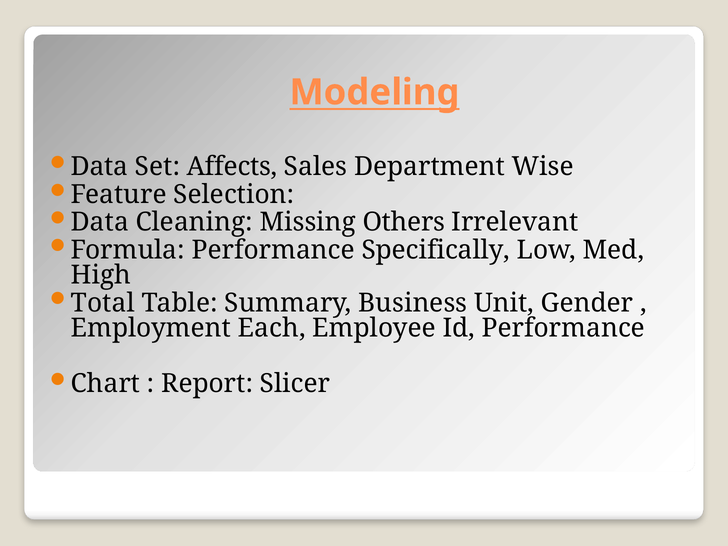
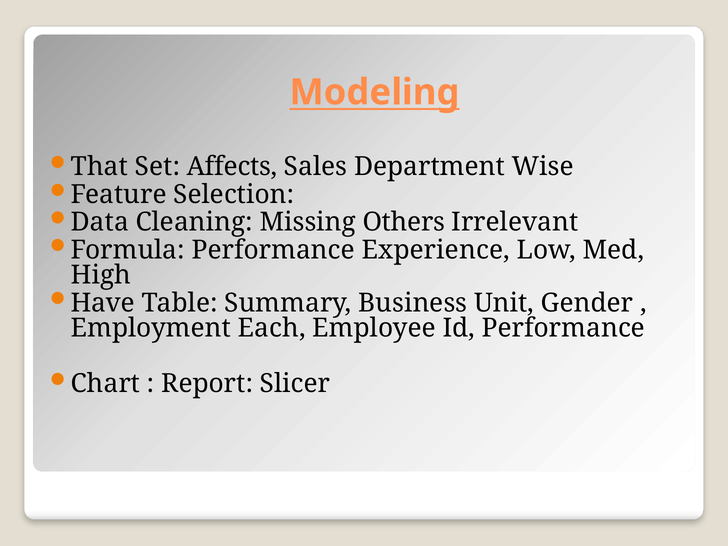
Data: Data -> That (99, 167)
Specifically: Specifically -> Experience (436, 250)
Total: Total -> Have (103, 303)
